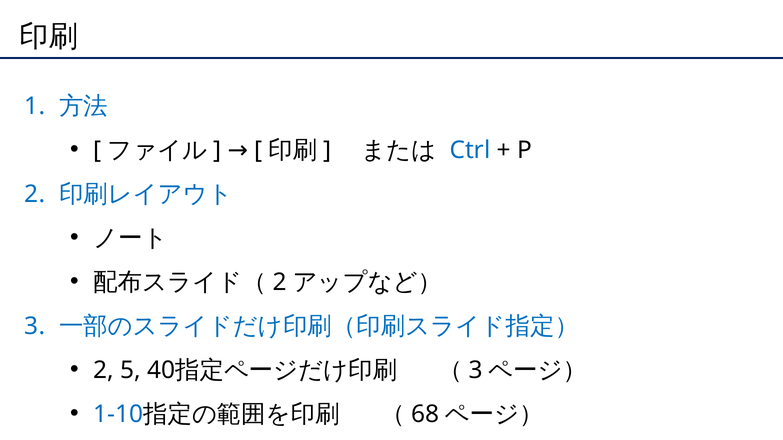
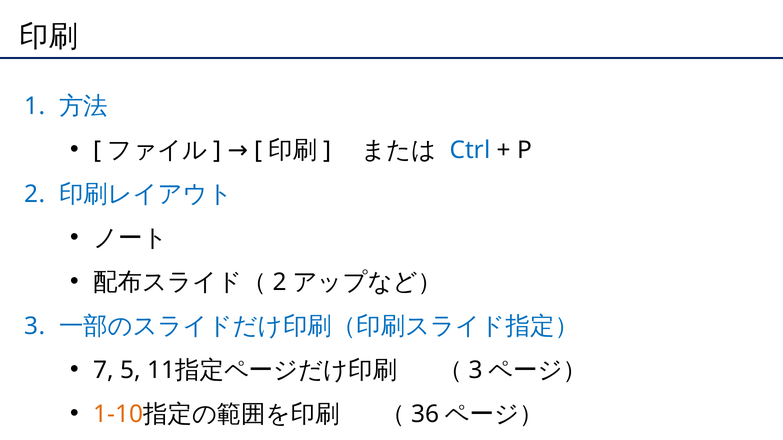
2: 2 -> 7 (104, 370)
40: 40 -> 11 (161, 370)
1-10 colour: blue -> orange (118, 414)
68: 68 -> 36 (425, 414)
